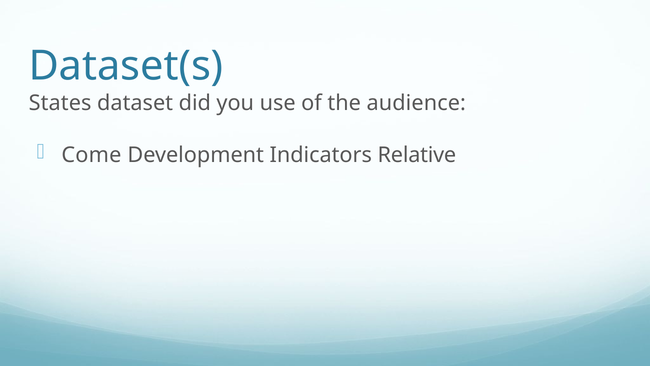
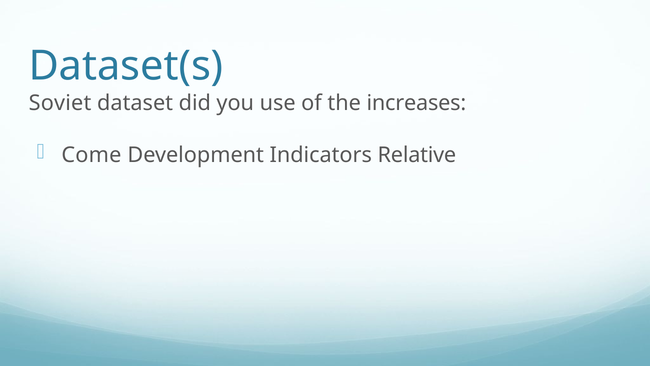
States: States -> Soviet (60, 103)
audience: audience -> increases (416, 103)
